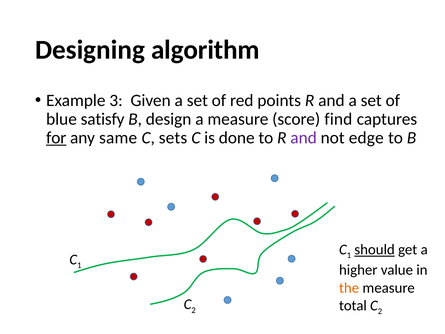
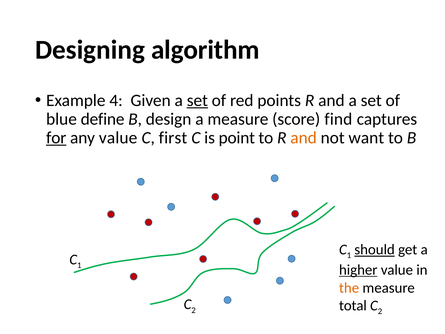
3: 3 -> 4 (116, 100)
set underline: none -> present (197, 100)
satisfy: satisfy -> define (103, 119)
any same: same -> value (118, 138)
sets: sets -> first (173, 138)
done: done -> point (237, 138)
and colour: purple -> orange (304, 138)
edge: edge -> want (366, 138)
higher underline: none -> present (358, 270)
